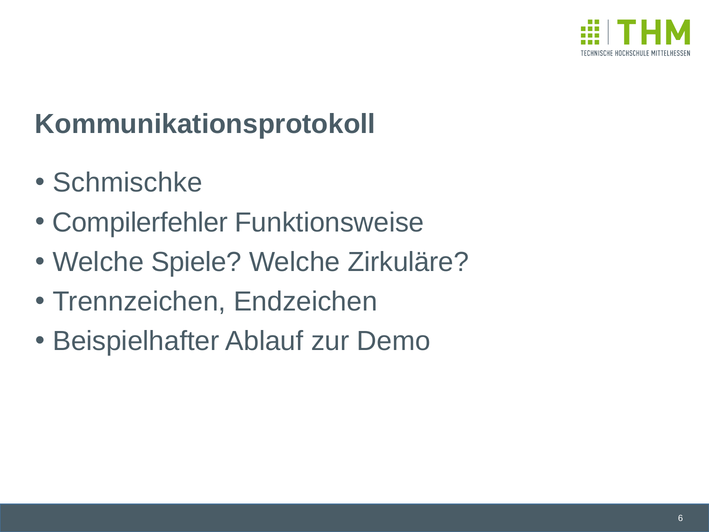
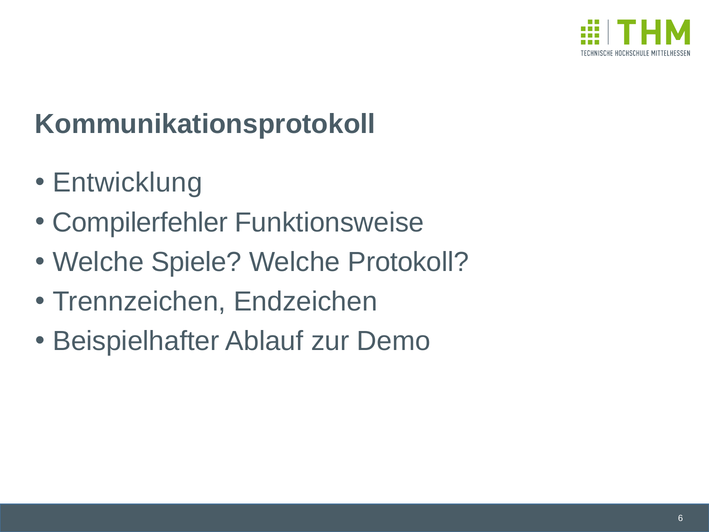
Schmischke: Schmischke -> Entwicklung (128, 183)
Zirkuläre: Zirkuläre -> Protokoll (408, 262)
